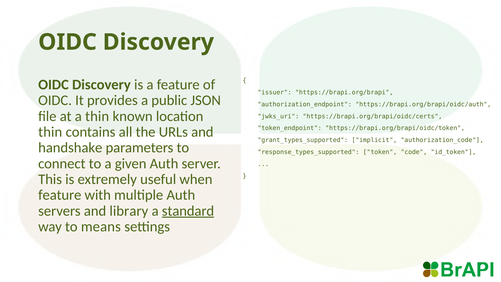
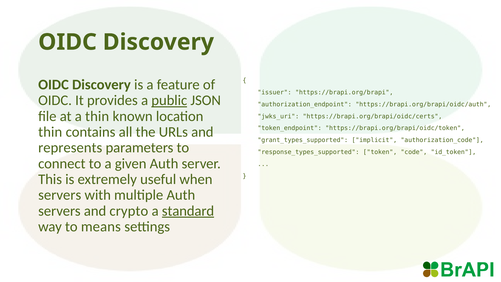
public underline: none -> present (169, 100)
handshake: handshake -> represents (70, 148)
feature: feature -> servers (60, 195)
library: library -> crypto (129, 211)
